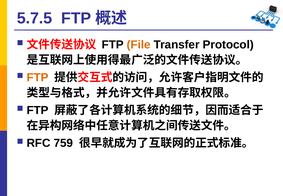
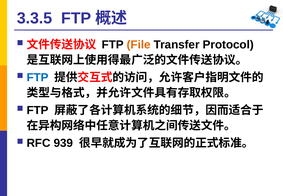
5.7.5: 5.7.5 -> 3.3.5 (35, 18)
FTP colour: orange -> blue (38, 77)
759: 759 -> 939 (63, 143)
